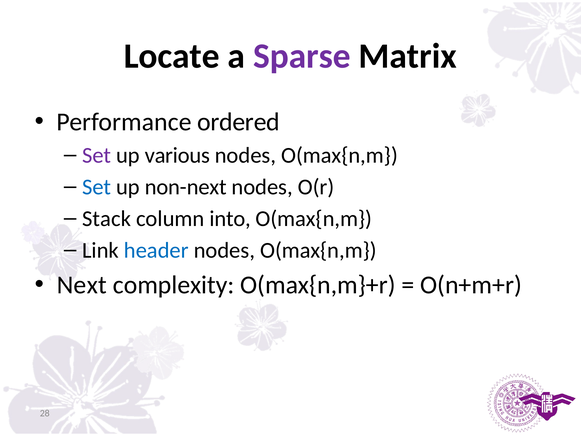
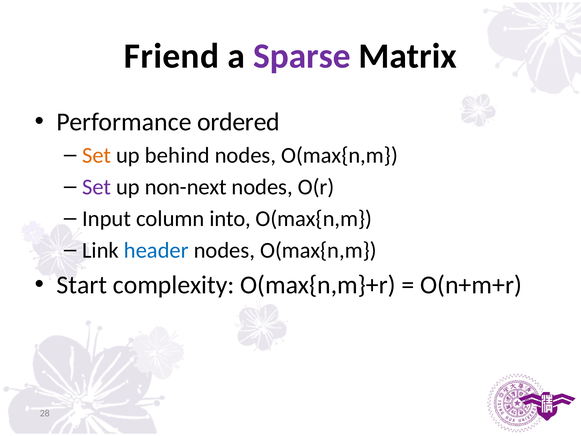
Locate: Locate -> Friend (171, 56)
Set colour: purple -> orange (97, 155)
various: various -> behind (177, 155)
Set colour: blue -> purple (97, 187)
Stack: Stack -> Input (107, 219)
Next: Next -> Start (82, 285)
